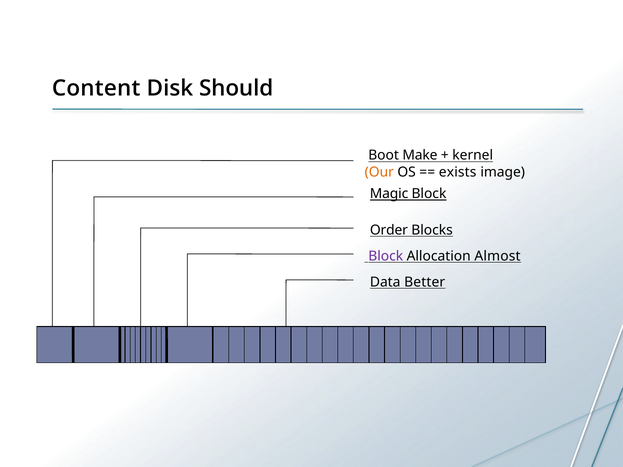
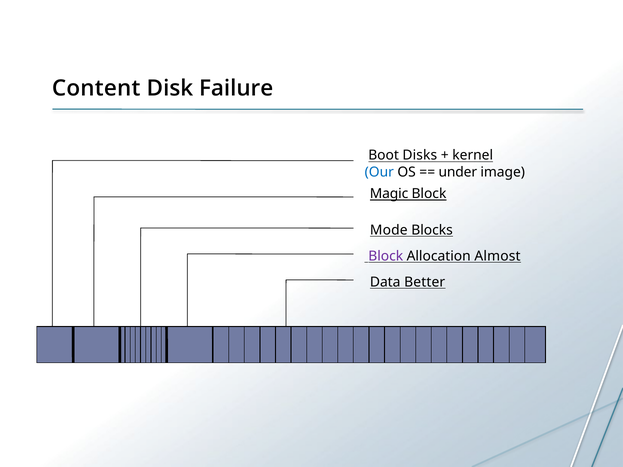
Should: Should -> Failure (236, 88)
Make: Make -> Disks (420, 155)
Our colour: orange -> blue (379, 172)
exists: exists -> under (458, 172)
Order: Order -> Mode (389, 230)
